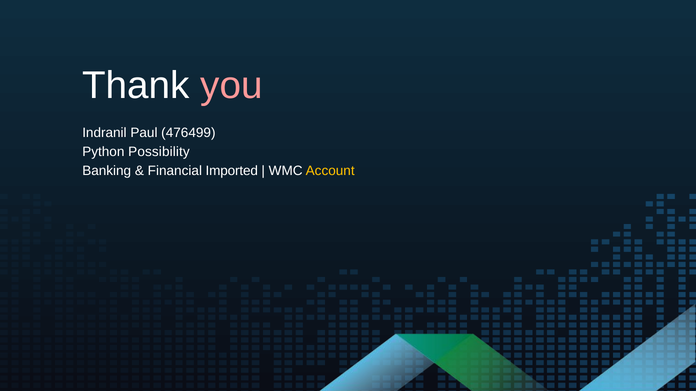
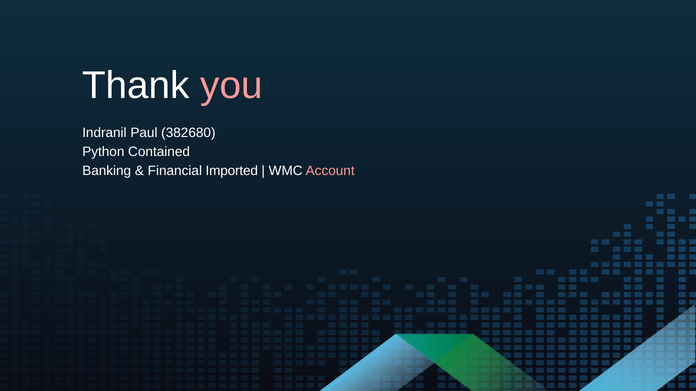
476499: 476499 -> 382680 (188, 133)
Possibility: Possibility -> Contained (159, 152)
Account colour: yellow -> pink (330, 171)
